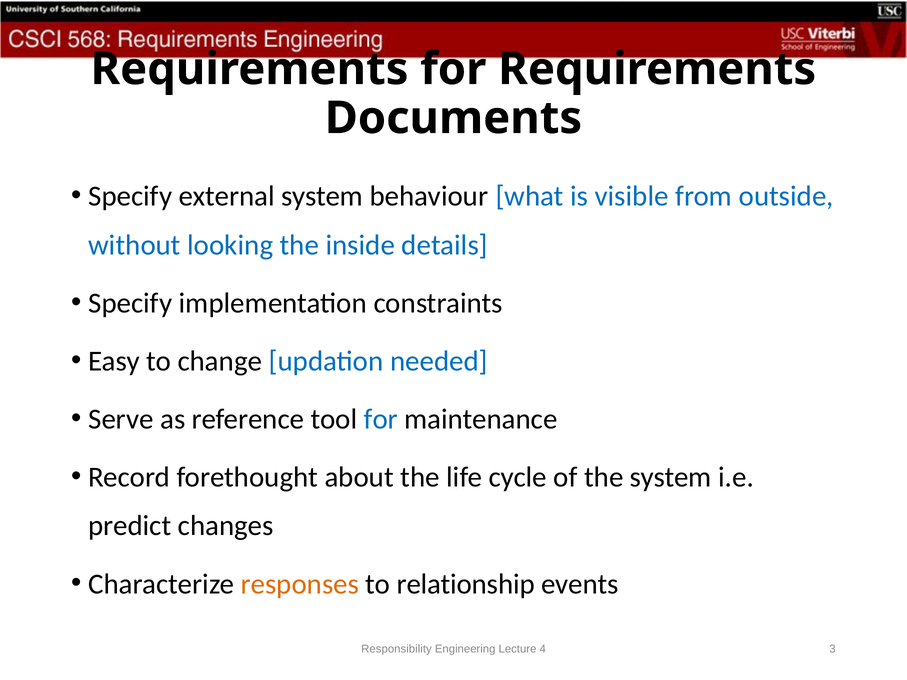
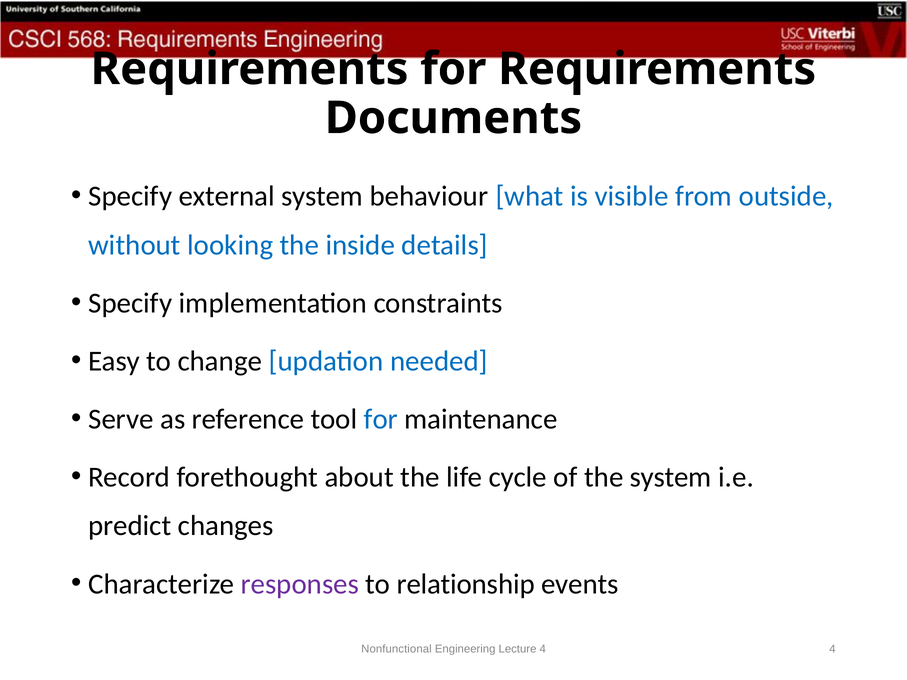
responses colour: orange -> purple (300, 584)
Responsibility: Responsibility -> Nonfunctional (396, 649)
4 3: 3 -> 4 (833, 649)
